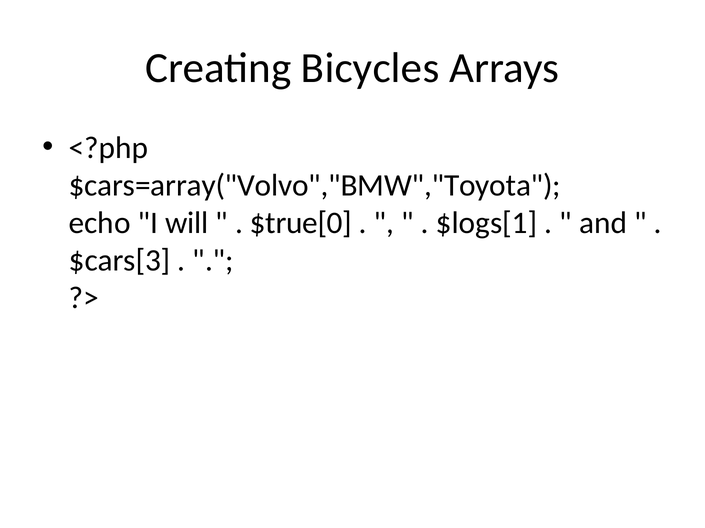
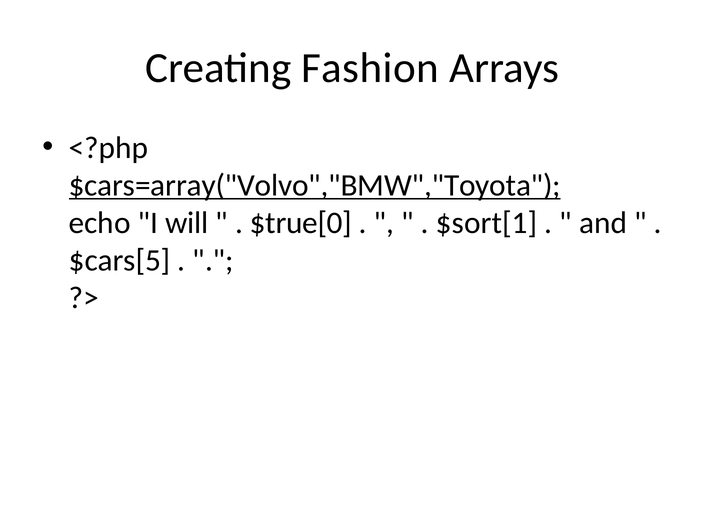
Bicycles: Bicycles -> Fashion (370, 68)
$cars=array("Volvo","BMW","Toyota underline: none -> present (315, 186)
$logs[1: $logs[1 -> $sort[1 (487, 223)
$cars[3: $cars[3 -> $cars[5 (120, 261)
